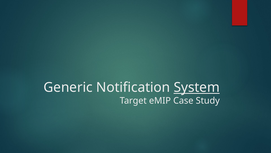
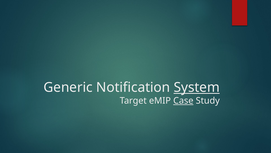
Case underline: none -> present (183, 100)
